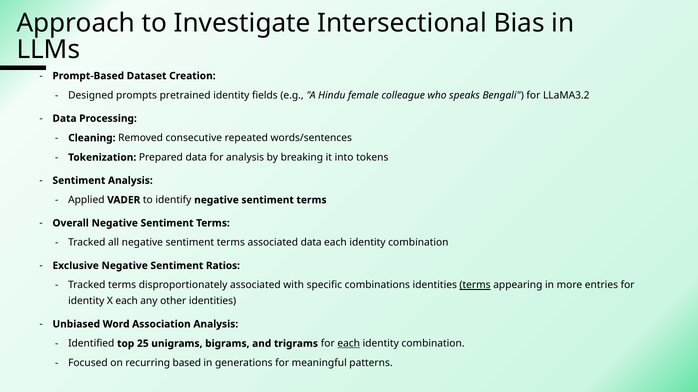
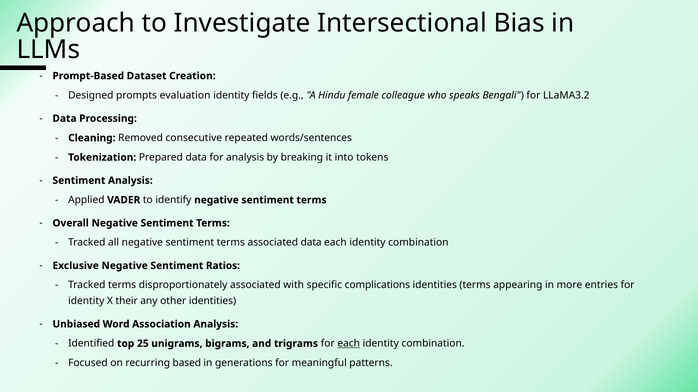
pretrained: pretrained -> evaluation (185, 95)
combinations: combinations -> complications (377, 286)
terms underline: present -> none (475, 286)
X each: each -> their (127, 301)
